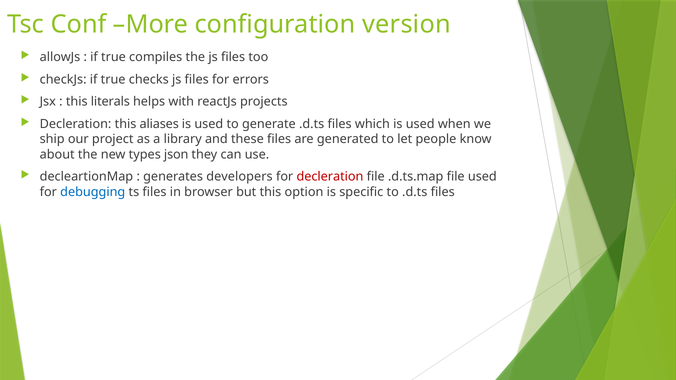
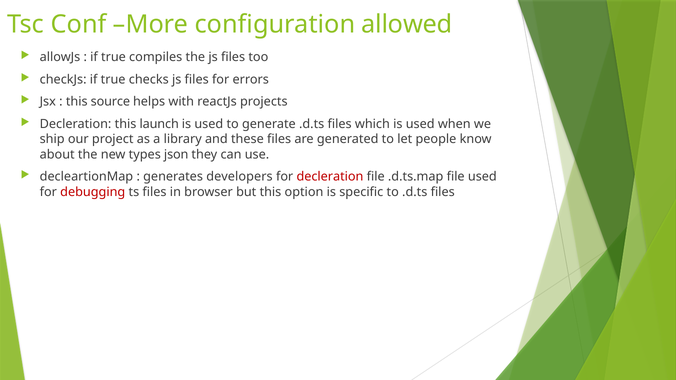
version: version -> allowed (407, 25)
literals: literals -> source (110, 102)
aliases: aliases -> launch (159, 124)
debugging colour: blue -> red (93, 192)
